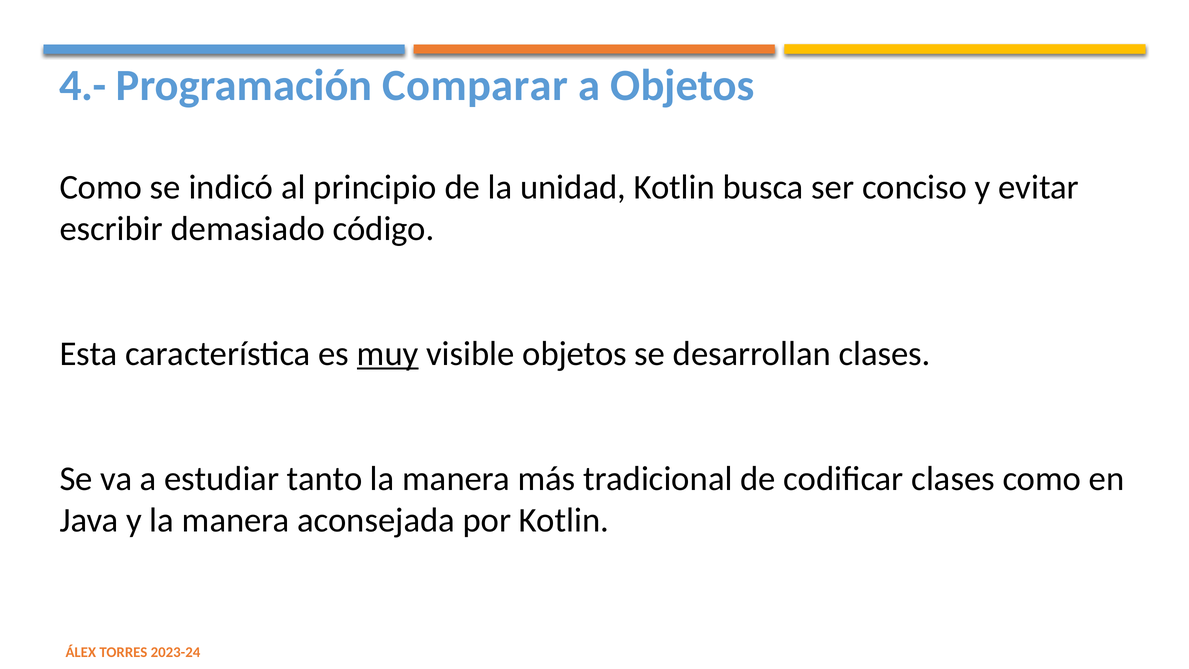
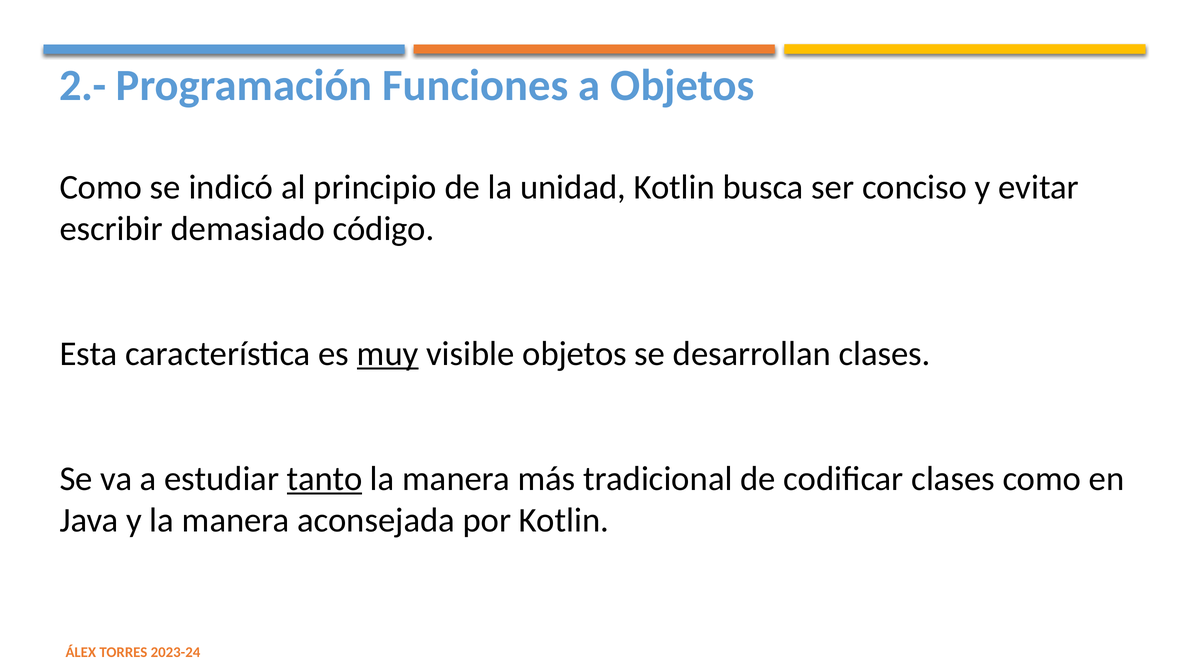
4.-: 4.- -> 2.- (83, 86)
Comparar: Comparar -> Funciones (475, 86)
tanto underline: none -> present (325, 479)
